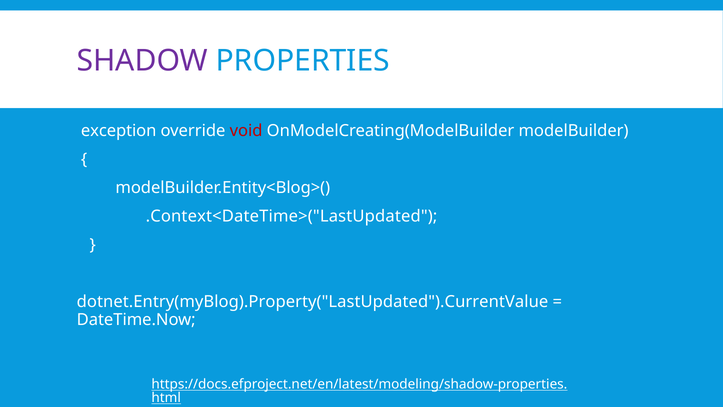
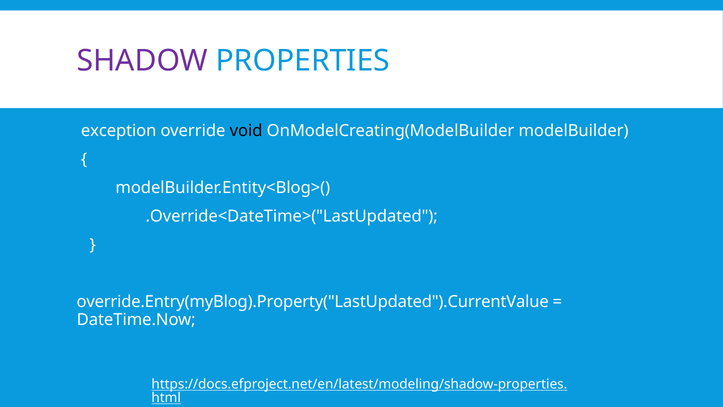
void colour: red -> black (246, 131)
.Context<DateTime>("LastUpdated: .Context<DateTime>("LastUpdated -> .Override<DateTime>("LastUpdated (292, 216)
dotnet.Entry(myBlog).Property("LastUpdated").CurrentValue: dotnet.Entry(myBlog).Property("LastUpdated").CurrentValue -> override.Entry(myBlog).Property("LastUpdated").CurrentValue (313, 301)
